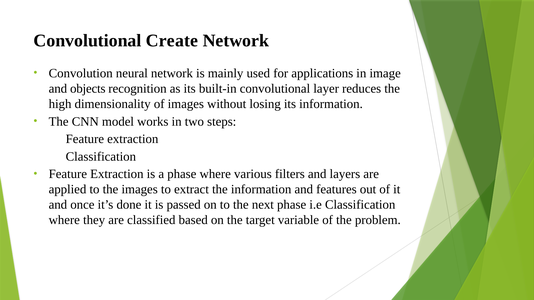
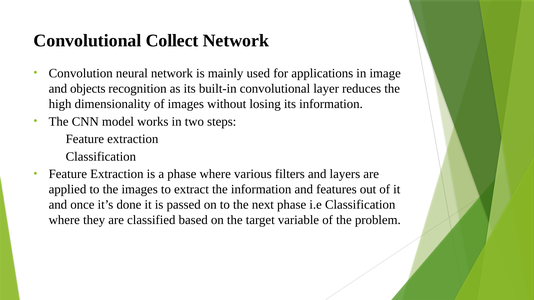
Create: Create -> Collect (172, 41)
